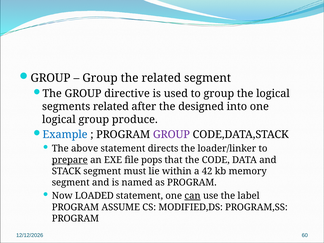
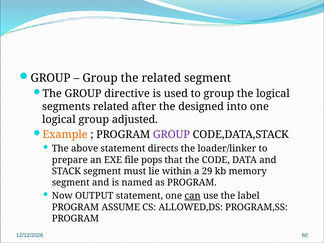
produce: produce -> adjusted (135, 120)
Example colour: blue -> orange (65, 135)
prepare underline: present -> none (70, 160)
42: 42 -> 29 (207, 171)
LOADED: LOADED -> OUTPUT (94, 196)
MODIFIED,DS: MODIFIED,DS -> ALLOWED,DS (191, 207)
